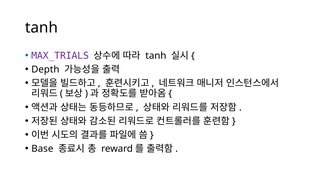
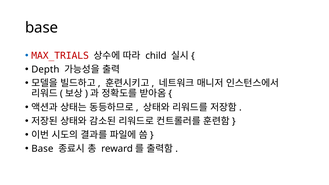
tanh: tanh -> base (42, 28)
MAX_TRIALS colour: purple -> red (60, 56)
tanh: tanh -> child (156, 56)
